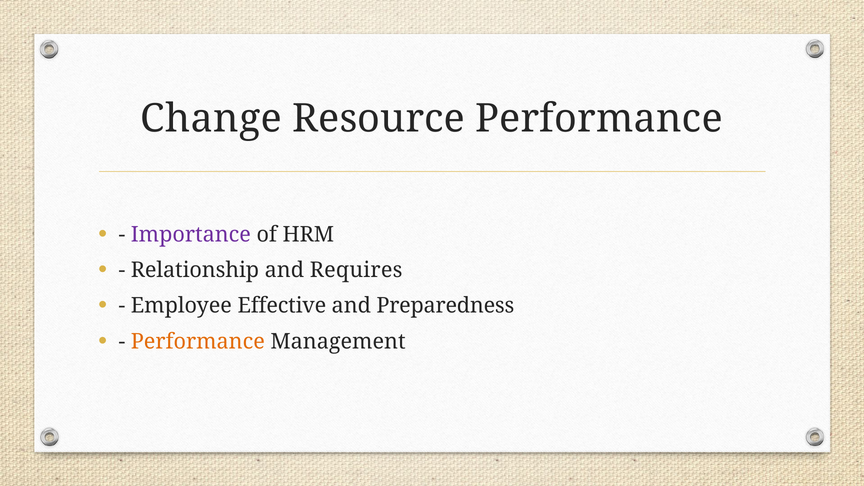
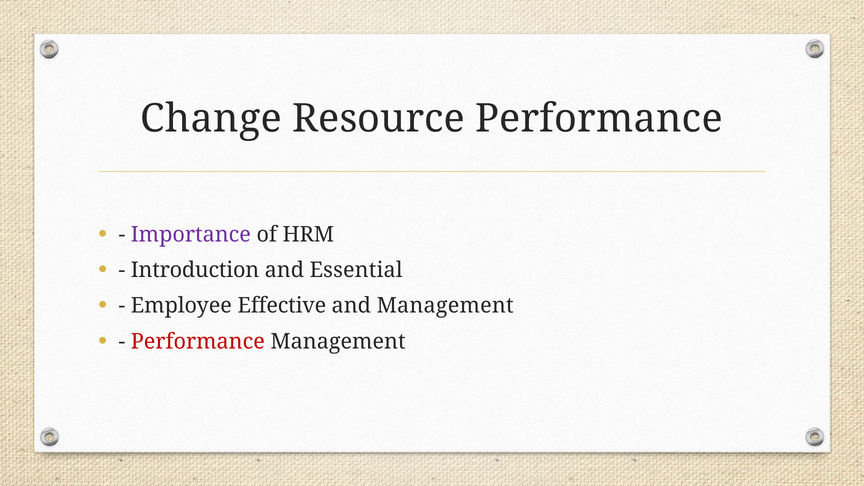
Relationship: Relationship -> Introduction (195, 270)
Requires: Requires -> Essential (356, 270)
and Preparedness: Preparedness -> Management (445, 306)
Performance colour: orange -> red (198, 341)
